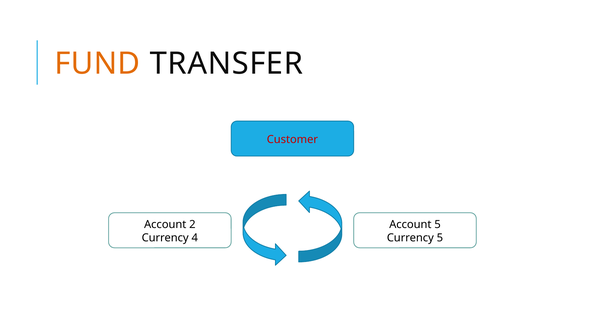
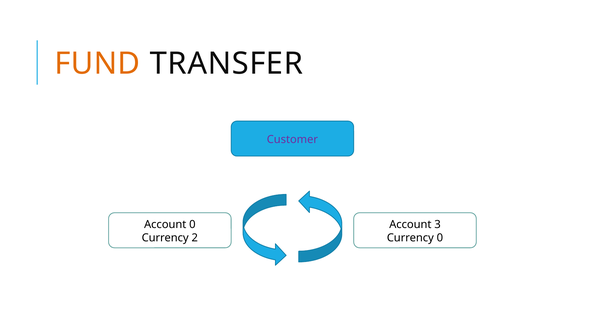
Customer colour: red -> purple (292, 139)
Account 2: 2 -> 0 (192, 224)
Account 5: 5 -> 3 (438, 224)
4: 4 -> 2 (195, 237)
Currency 5: 5 -> 0 (440, 237)
